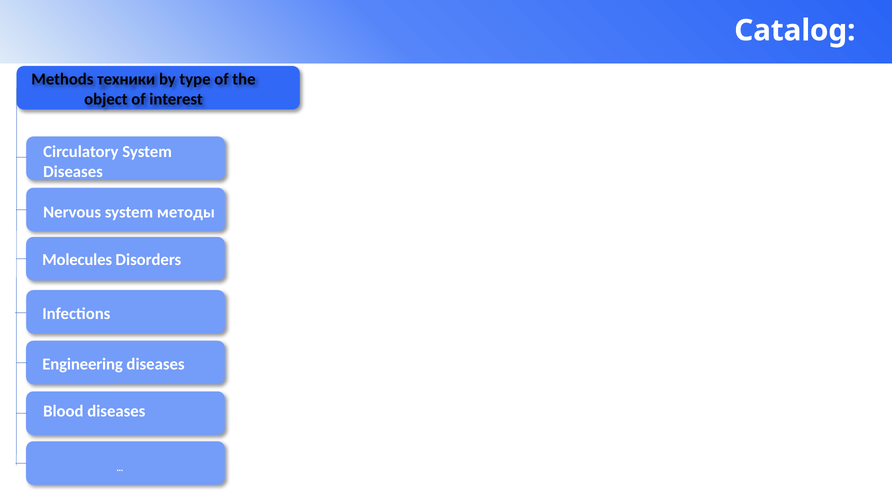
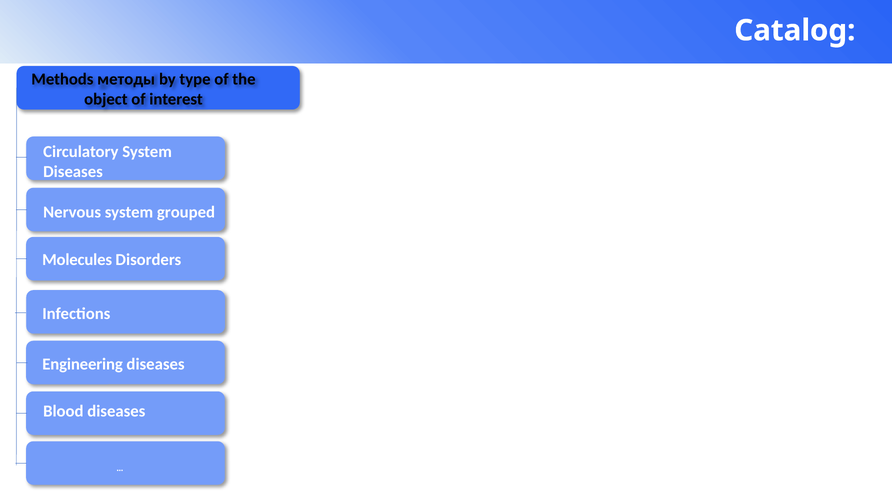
техники: техники -> методы (126, 79)
методы: методы -> grouped (186, 212)
